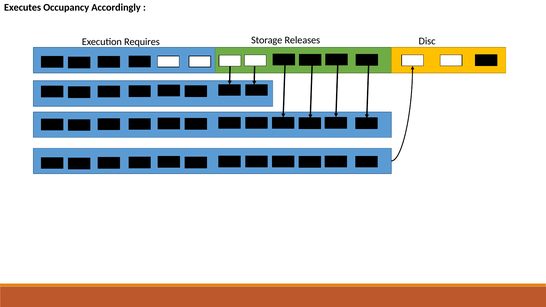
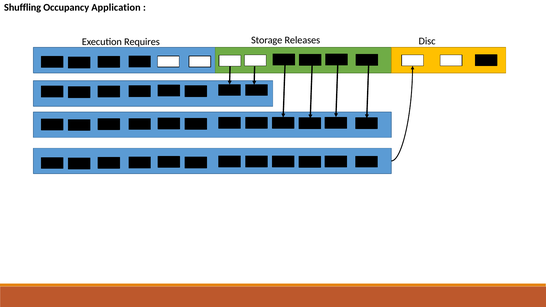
Executes: Executes -> Shuffling (23, 7)
Accordingly: Accordingly -> Application (116, 7)
